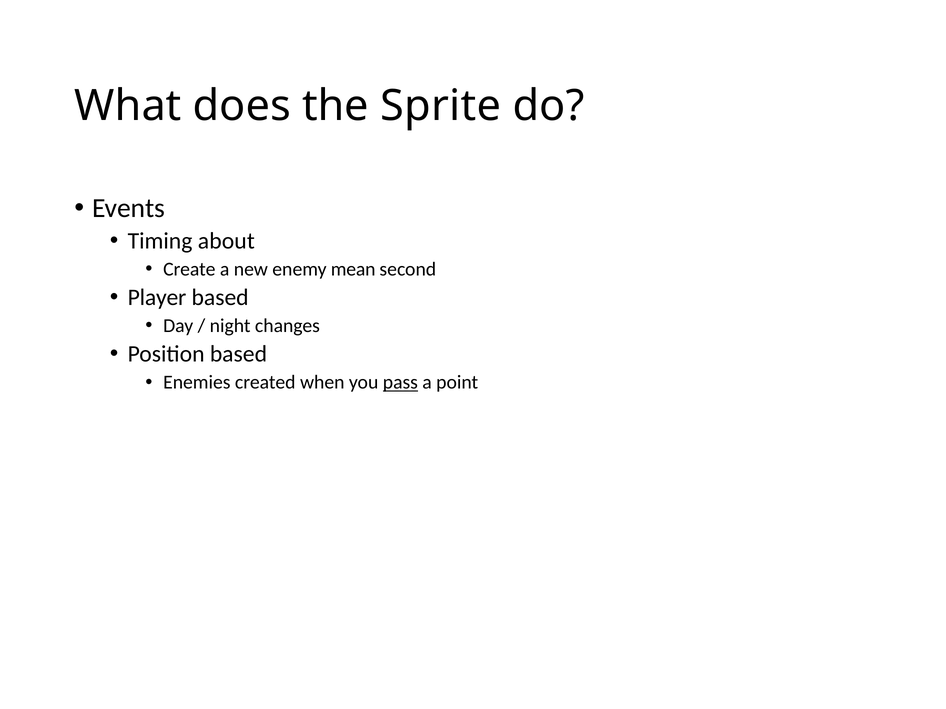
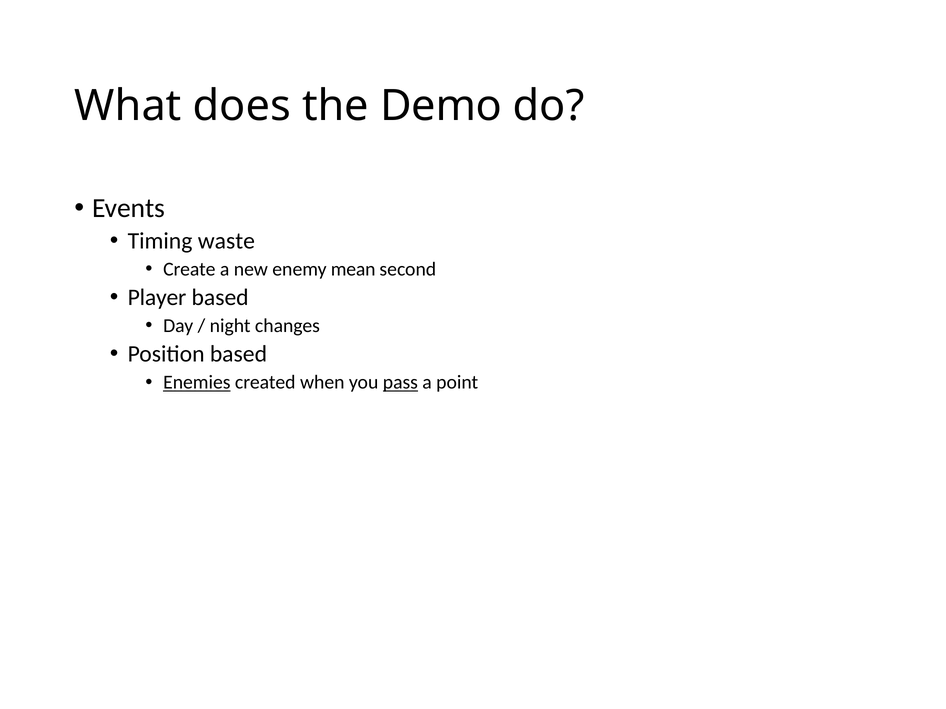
Sprite: Sprite -> Demo (441, 106)
about: about -> waste (226, 241)
Enemies underline: none -> present (197, 383)
